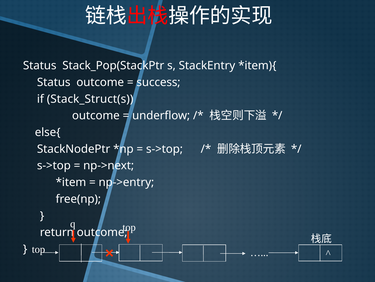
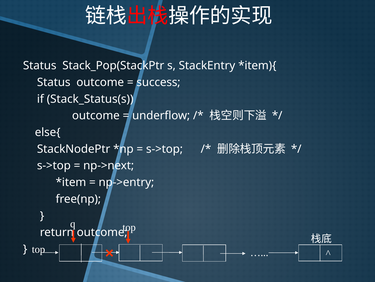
Stack_Struct(s: Stack_Struct(s -> Stack_Status(s (90, 99)
